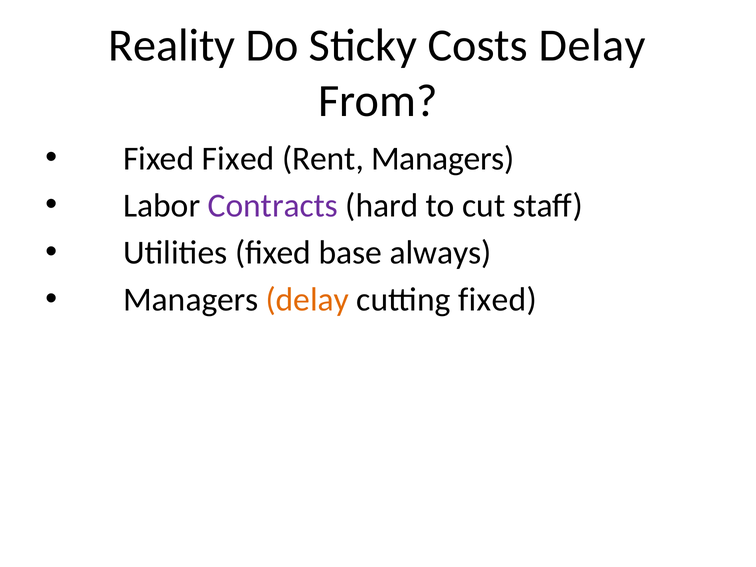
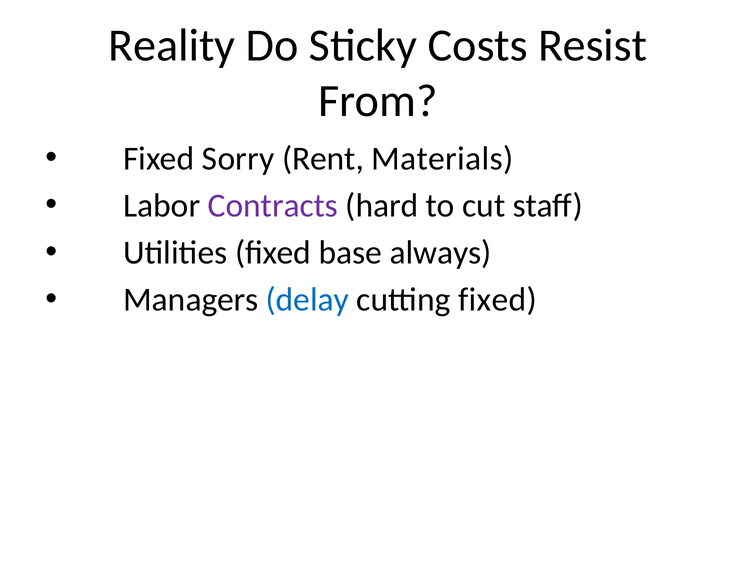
Costs Delay: Delay -> Resist (593, 45)
Fixed: Fixed -> Sorry (238, 159)
Managers: Managers -> Materials (442, 159)
delay colour: orange -> blue (307, 300)
